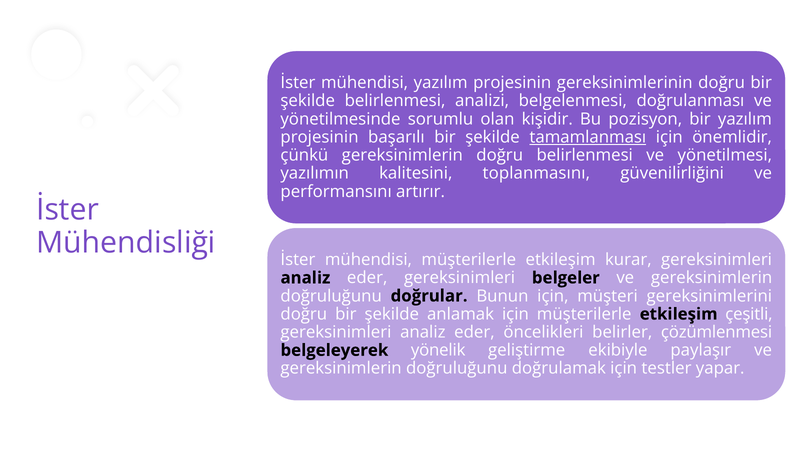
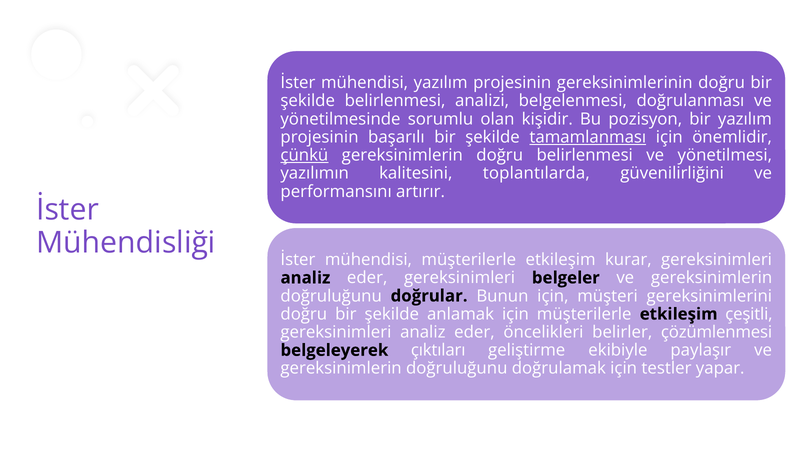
çünkü underline: none -> present (304, 155)
toplanmasını: toplanmasını -> toplantılarda (536, 174)
yönelik: yönelik -> çıktıları (438, 351)
